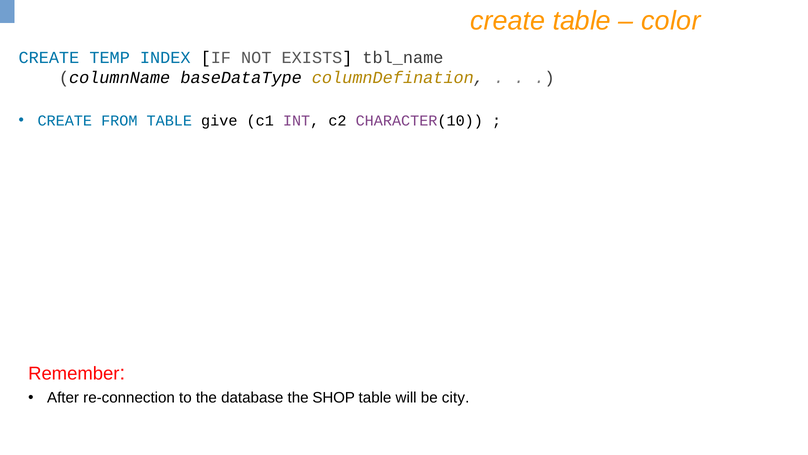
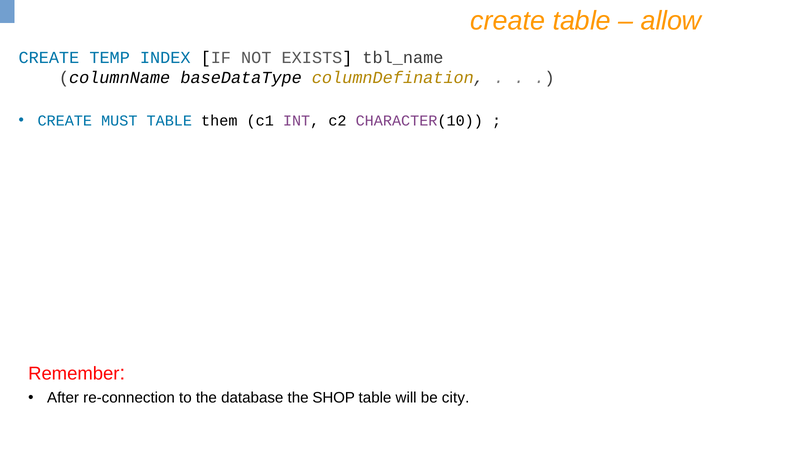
color: color -> allow (671, 21)
FROM: FROM -> MUST (119, 120)
give: give -> them (219, 120)
